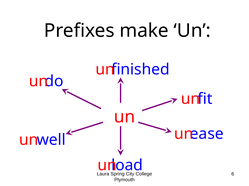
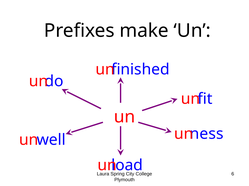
ease: ease -> ness (207, 134)
